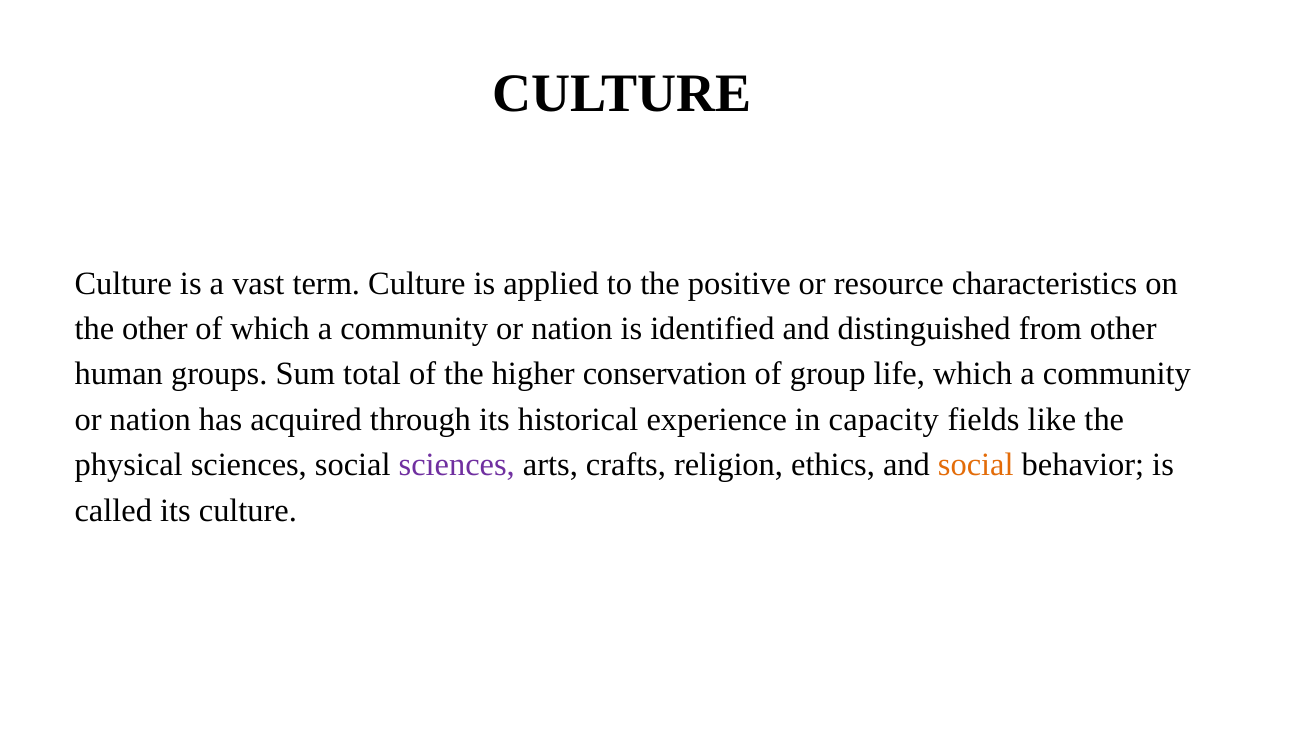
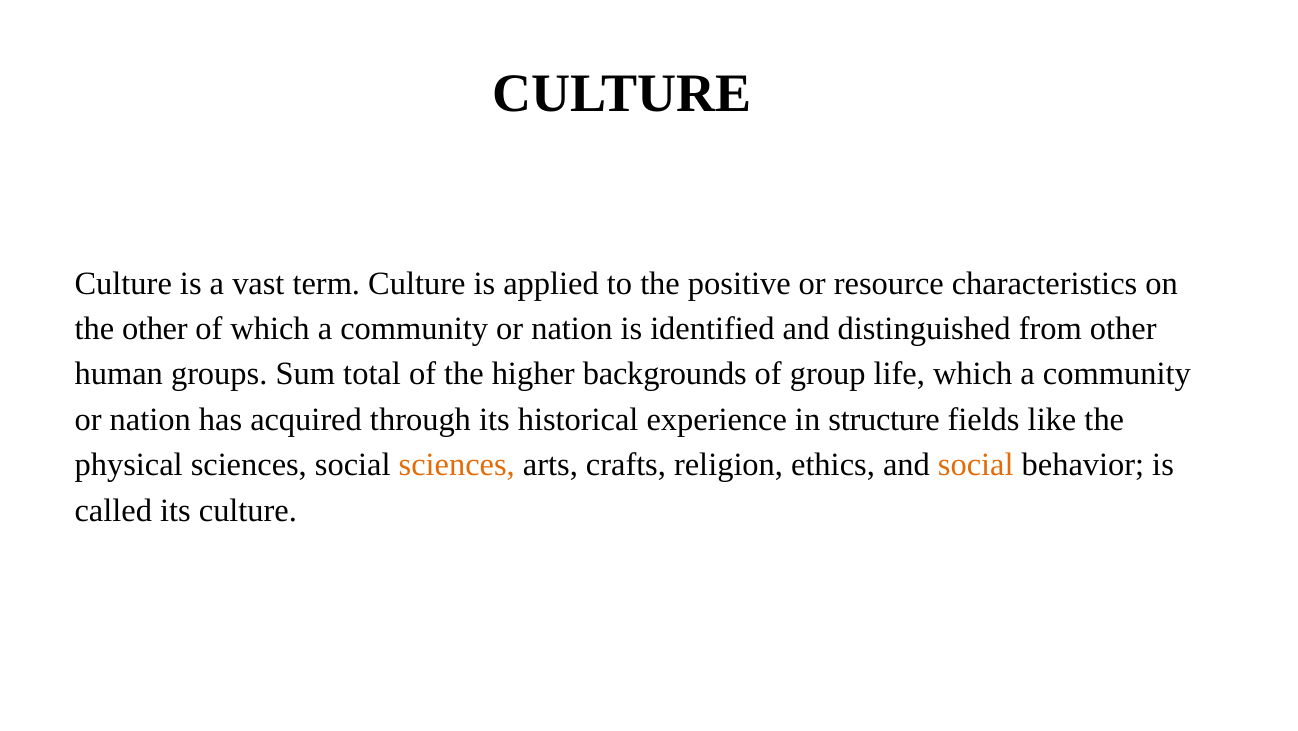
conservation: conservation -> backgrounds (665, 374)
capacity: capacity -> structure (884, 419)
sciences colour: purple -> orange (457, 465)
